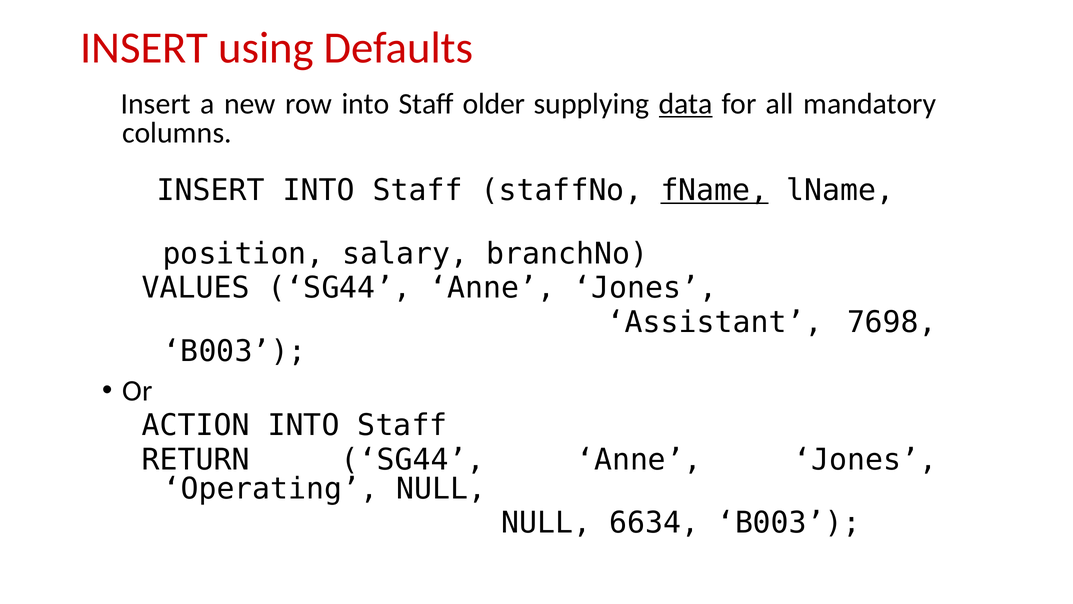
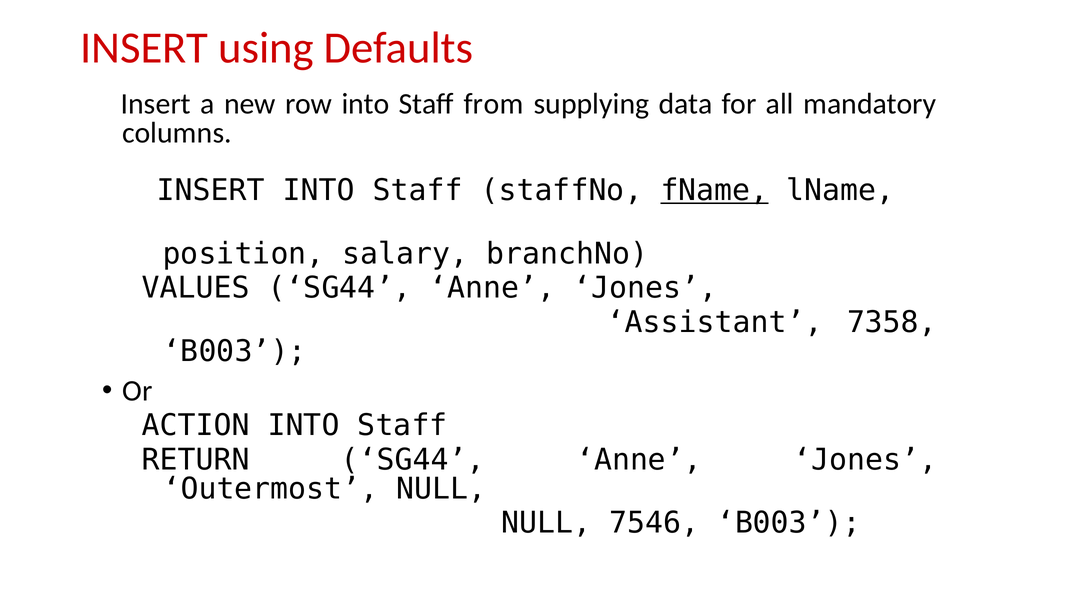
older: older -> from (494, 104)
data underline: present -> none (686, 104)
7698: 7698 -> 7358 (892, 322)
Operating: Operating -> Outermost (270, 488)
6634: 6634 -> 7546 (654, 523)
